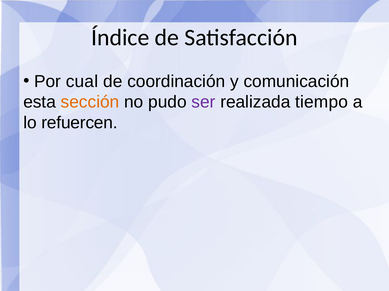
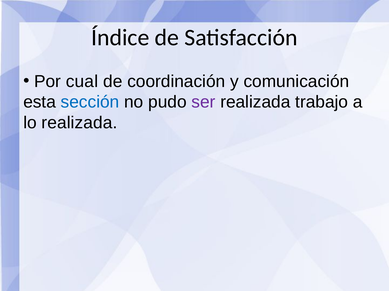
sección colour: orange -> blue (90, 102)
tiempo: tiempo -> trabajo (322, 102)
lo refuercen: refuercen -> realizada (79, 123)
